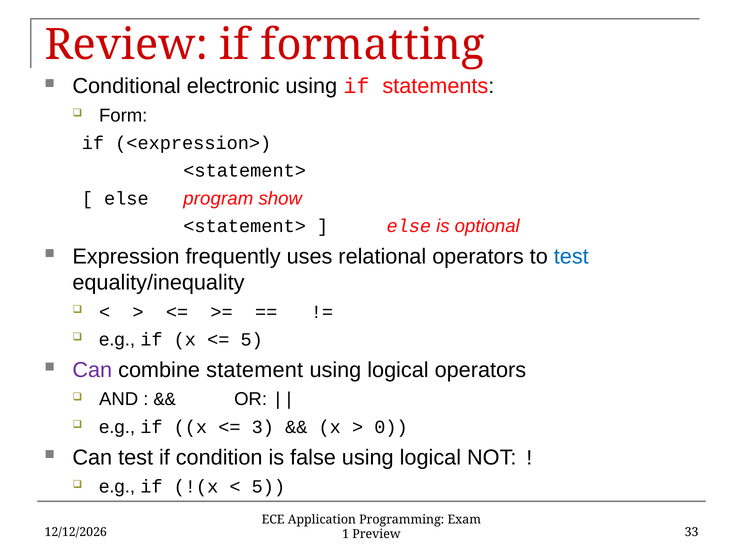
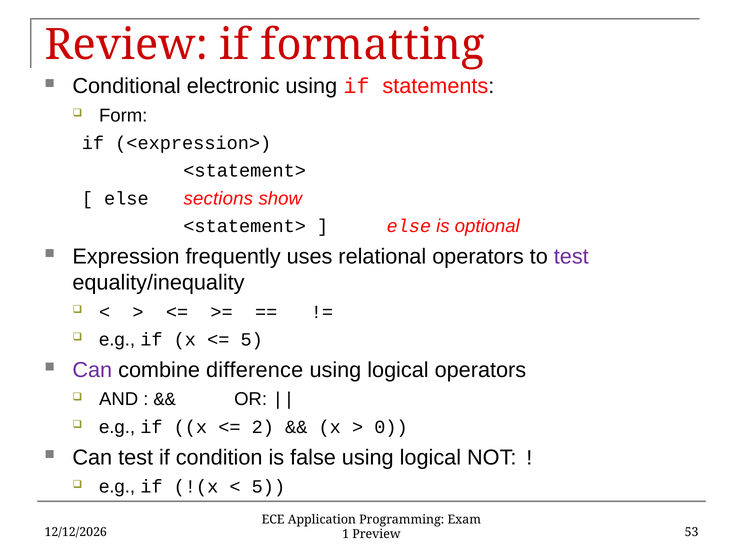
program: program -> sections (218, 199)
test colour: blue -> purple (571, 257)
statement: statement -> difference (255, 370)
3: 3 -> 2 (263, 427)
33: 33 -> 53 (692, 532)
